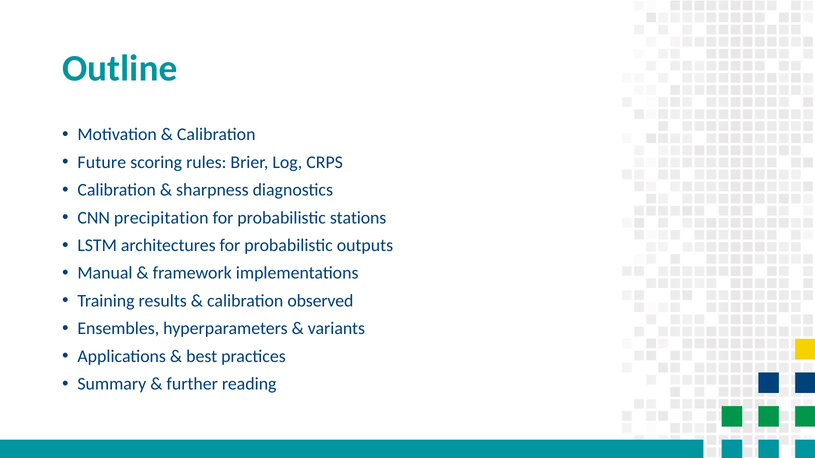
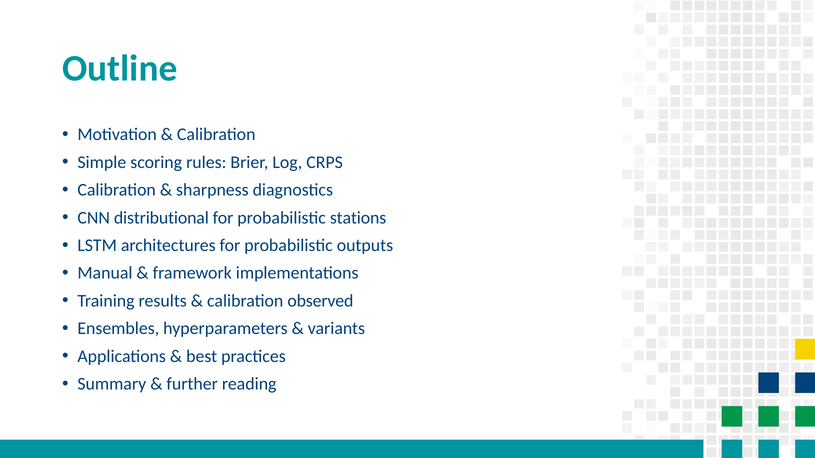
Future: Future -> Simple (102, 162)
precipitation: precipitation -> distributional (161, 218)
